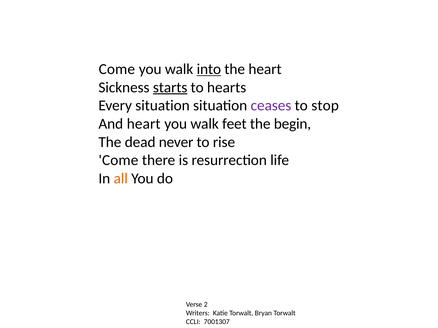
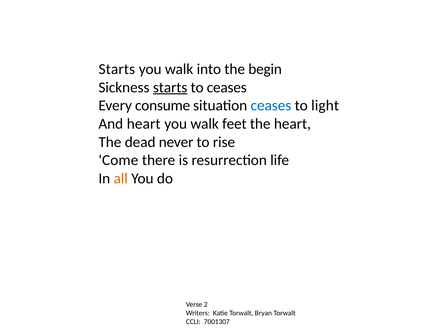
Come: Come -> Starts (117, 69)
into underline: present -> none (209, 69)
the heart: heart -> begin (265, 69)
to hearts: hearts -> ceases (227, 88)
Every situation: situation -> consume (163, 106)
ceases colour: purple -> blue (271, 106)
stop: stop -> light (325, 106)
the begin: begin -> heart (292, 124)
